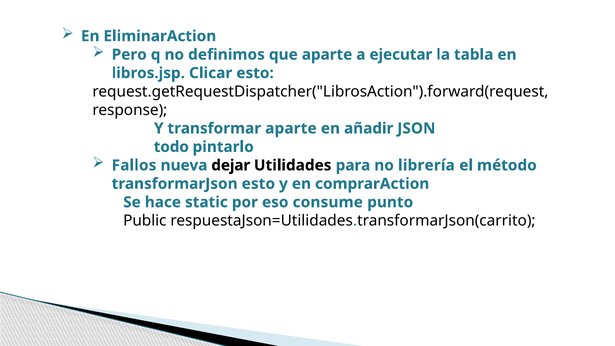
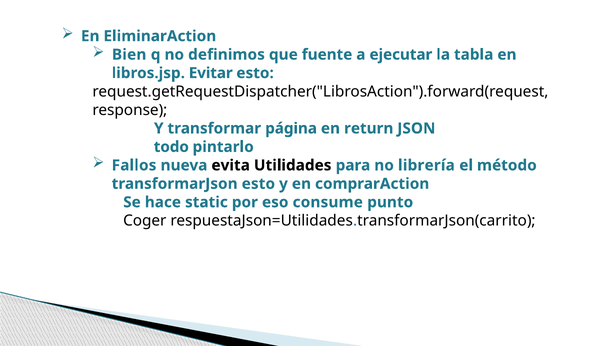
Pero: Pero -> Bien (129, 55)
que aparte: aparte -> fuente (327, 55)
Clicar: Clicar -> Evitar (211, 73)
transformar aparte: aparte -> página (291, 128)
añadir: añadir -> return (369, 128)
dejar: dejar -> evita (231, 165)
Public: Public -> Coger (145, 221)
